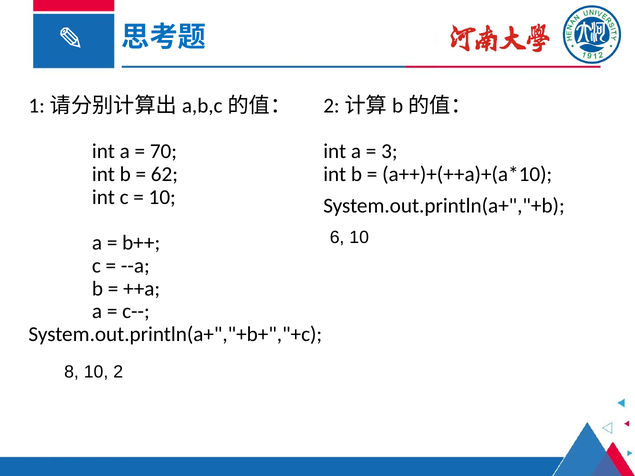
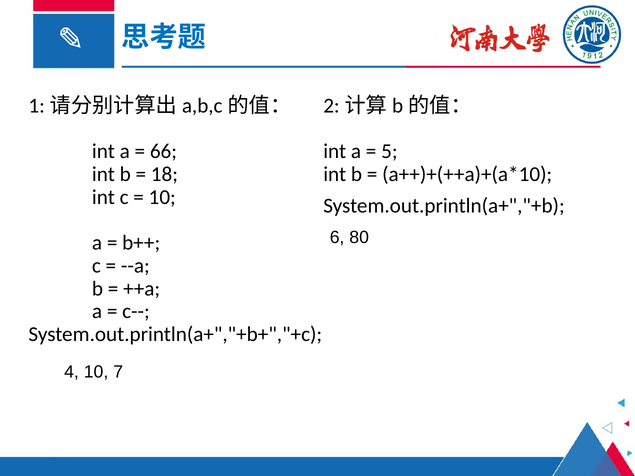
70: 70 -> 66 (163, 152)
3: 3 -> 5 (389, 152)
62: 62 -> 18 (164, 174)
6 10: 10 -> 80 (359, 238)
8: 8 -> 4 (72, 372)
2: 2 -> 7 (118, 372)
